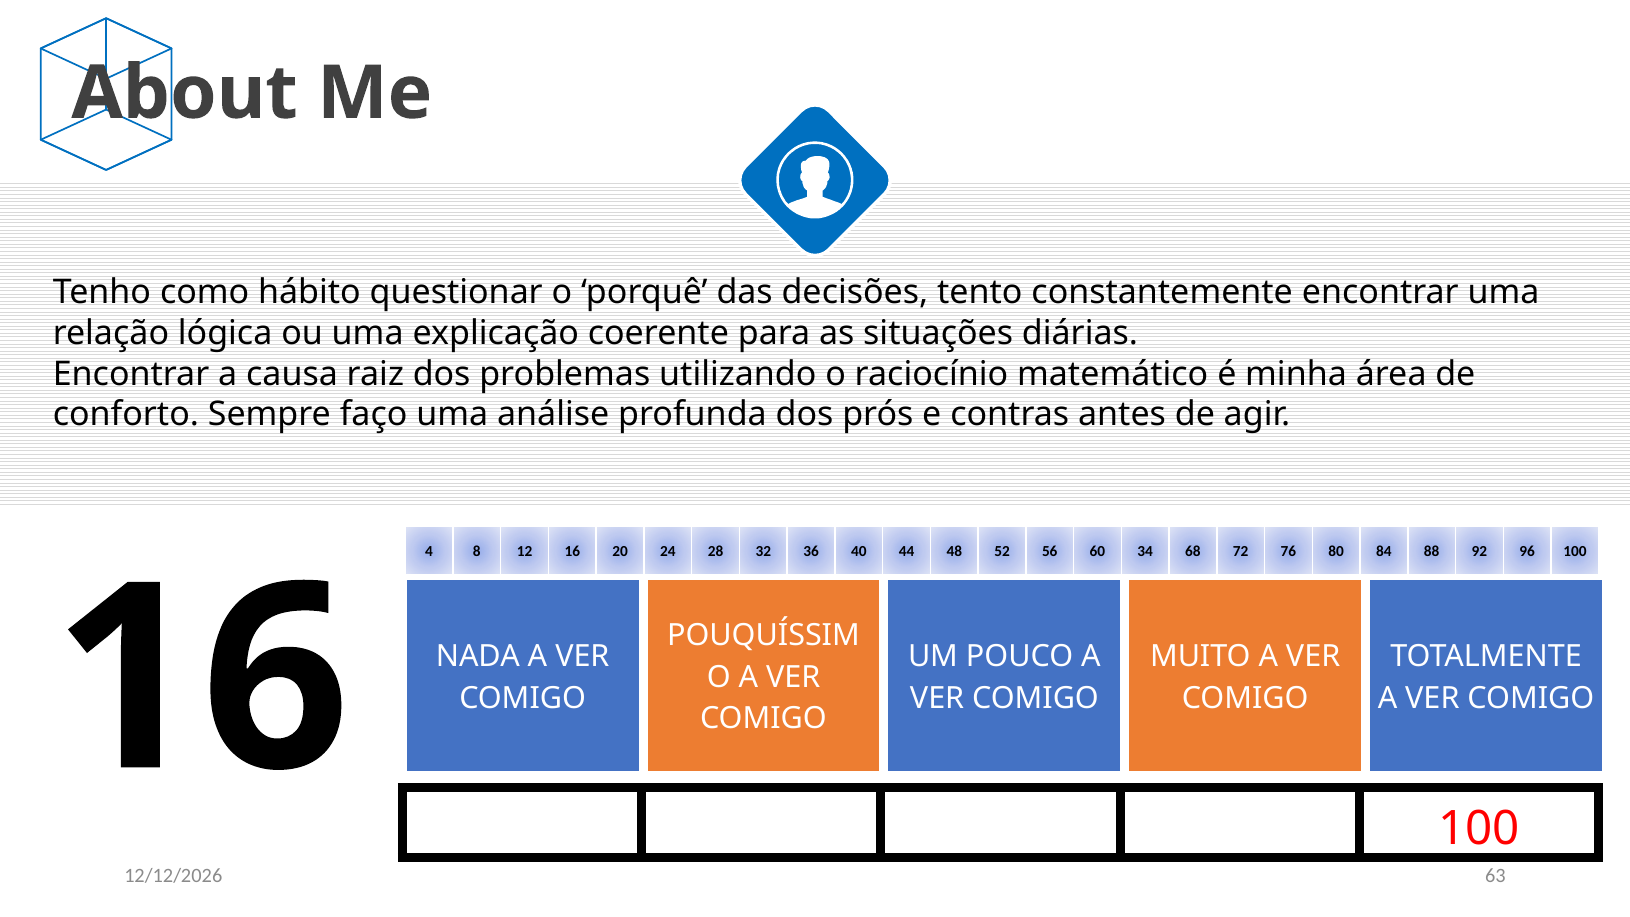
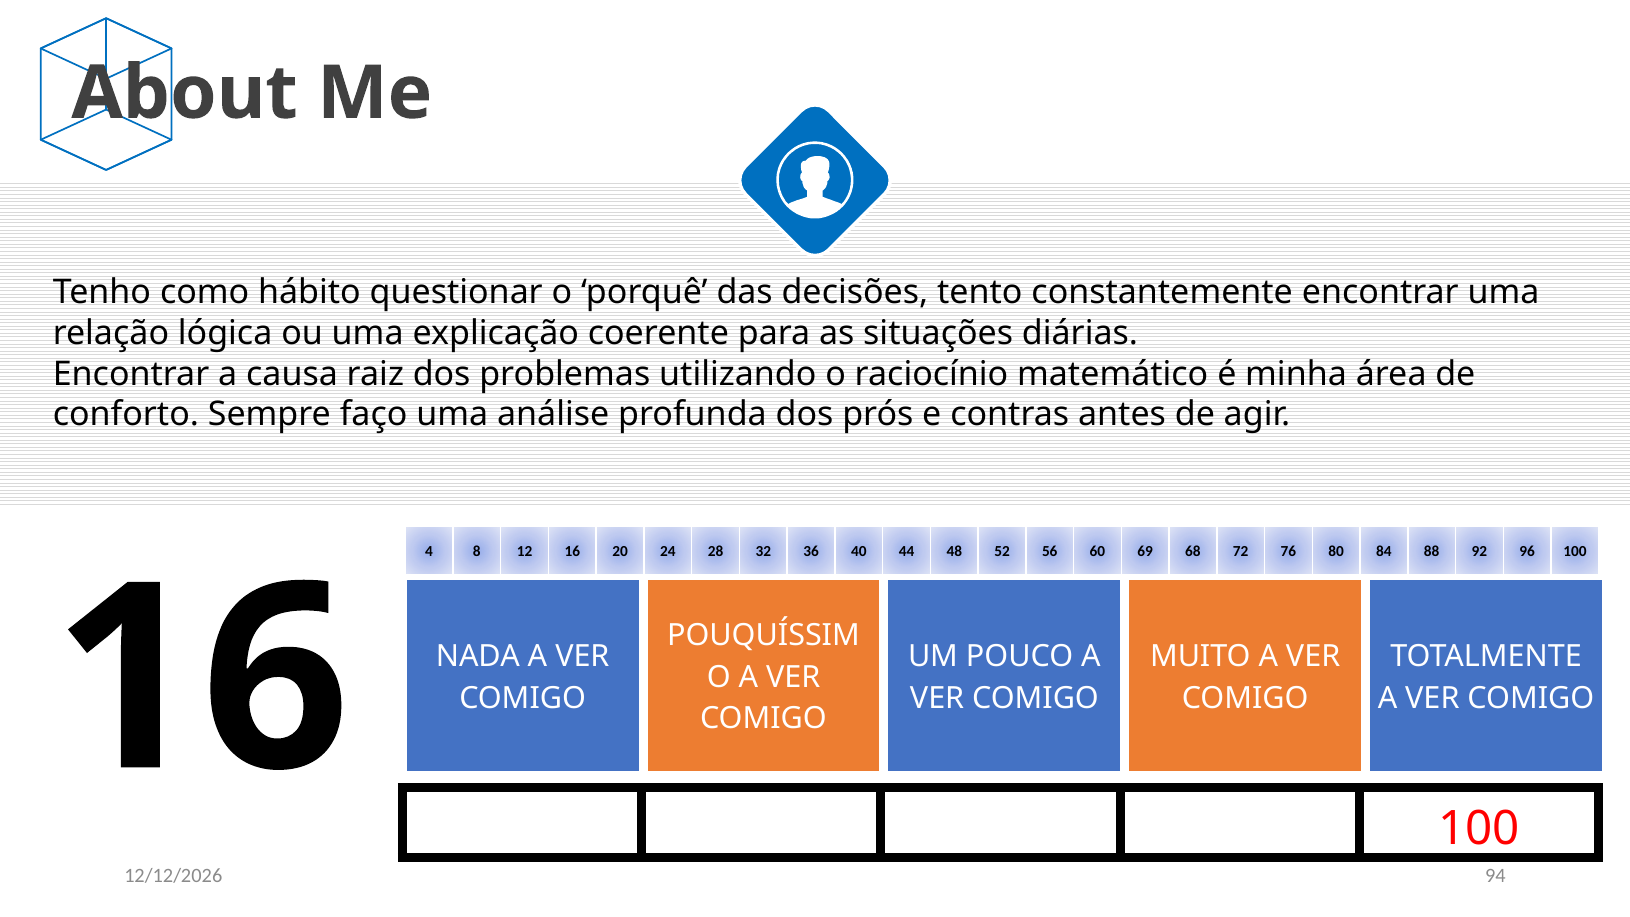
34: 34 -> 69 (1145, 551)
63: 63 -> 94 (1495, 875)
